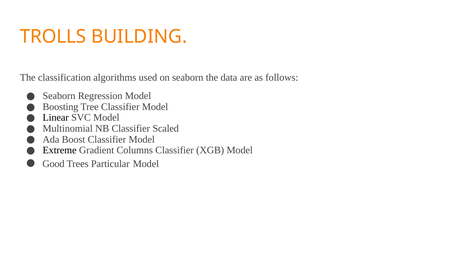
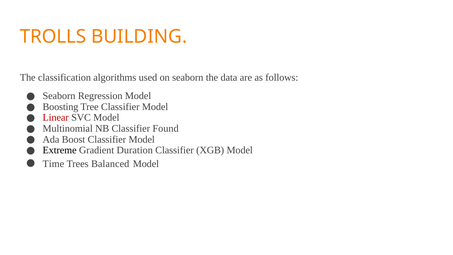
Linear colour: black -> red (56, 118)
Scaled: Scaled -> Found (166, 128)
Columns: Columns -> Duration (135, 150)
Good: Good -> Time (53, 164)
Particular: Particular -> Balanced (110, 164)
